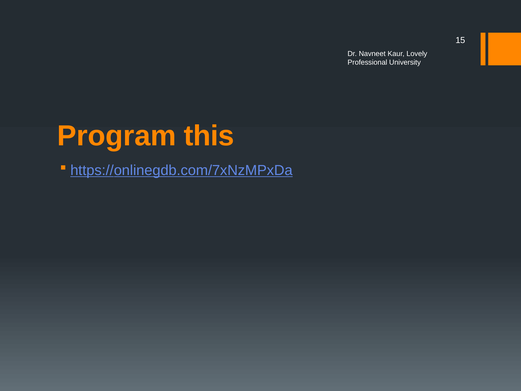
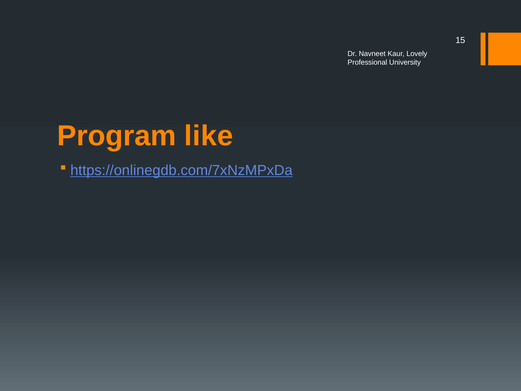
this: this -> like (209, 136)
